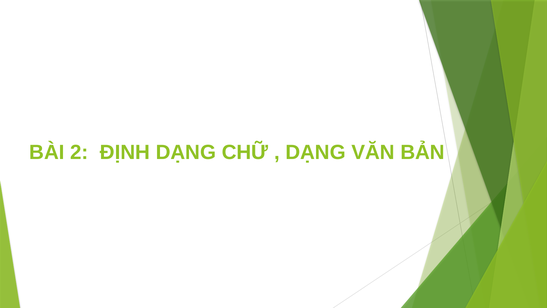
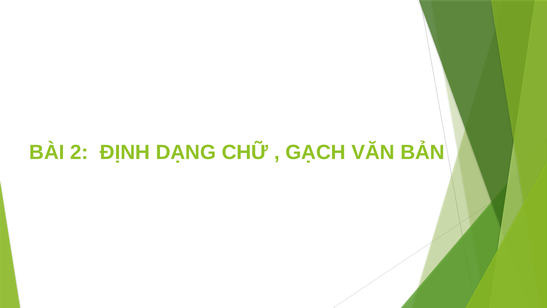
DẠNG: DẠNG -> GẠCH (316, 152)
